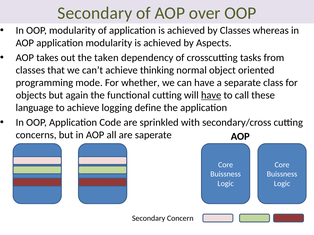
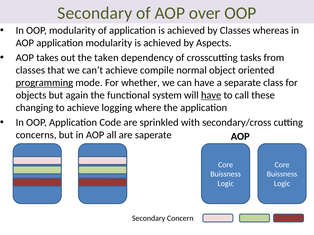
thinking: thinking -> compile (157, 70)
programming underline: none -> present (44, 83)
functional cutting: cutting -> system (167, 95)
language: language -> changing (35, 108)
define: define -> where (148, 108)
